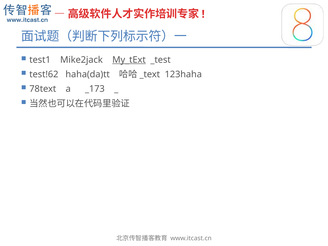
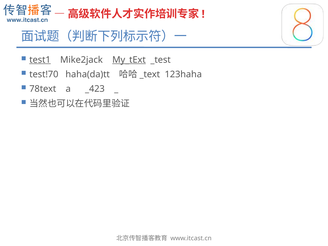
test1 underline: none -> present (40, 60)
test!62: test!62 -> test!70 (44, 74)
_173: _173 -> _423 (95, 89)
